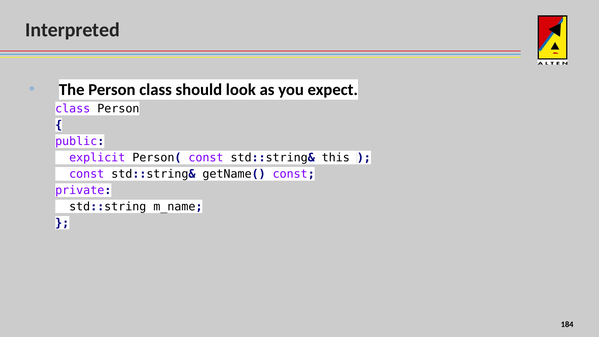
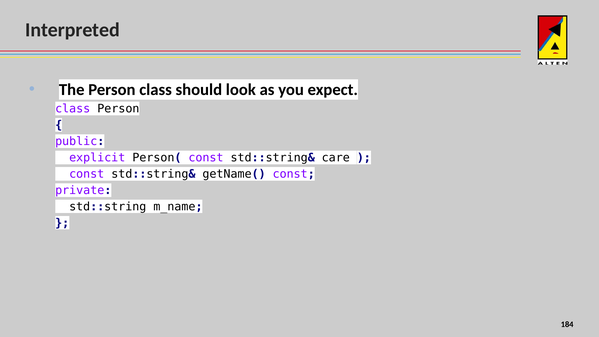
this: this -> care (336, 158)
